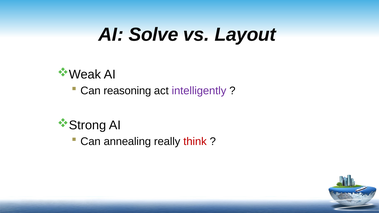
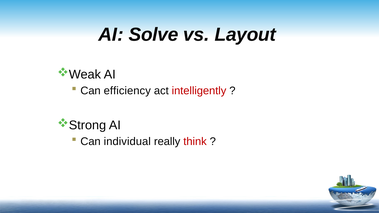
reasoning: reasoning -> efficiency (127, 91)
intelligently colour: purple -> red (199, 91)
annealing: annealing -> individual (127, 142)
